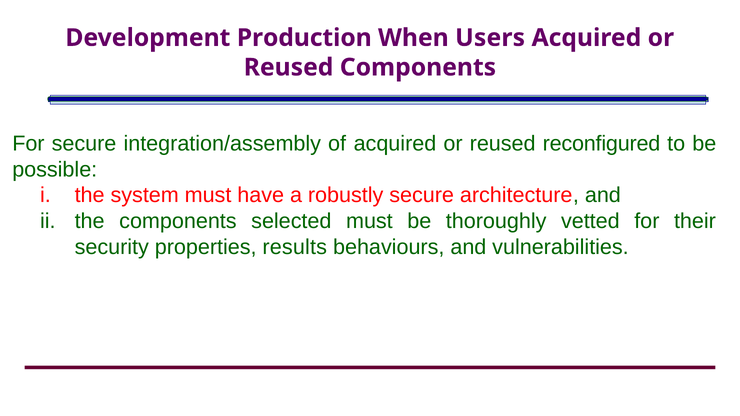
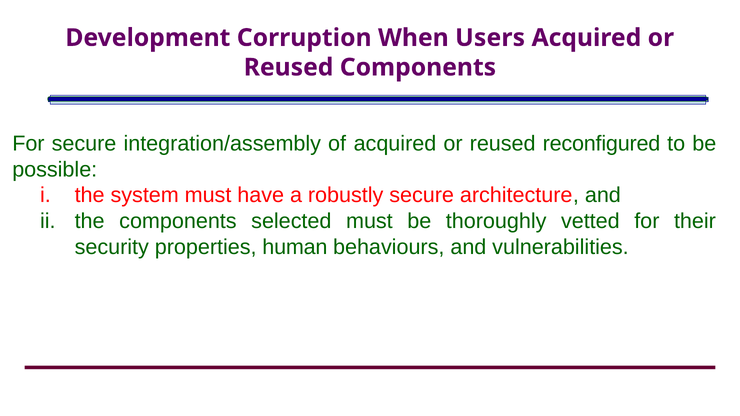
Production: Production -> Corruption (304, 38)
results: results -> human (295, 247)
